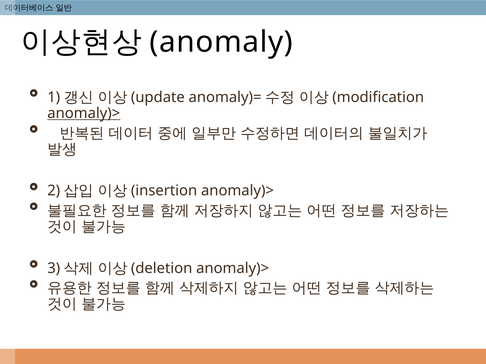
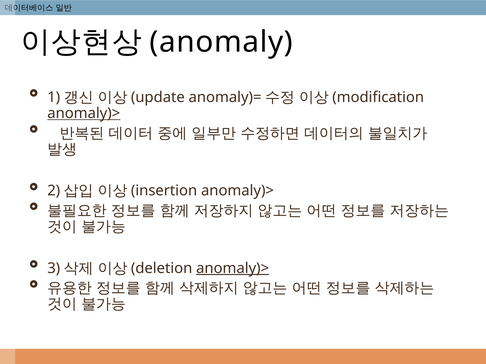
anomaly)> underline: none -> present (233, 269)
